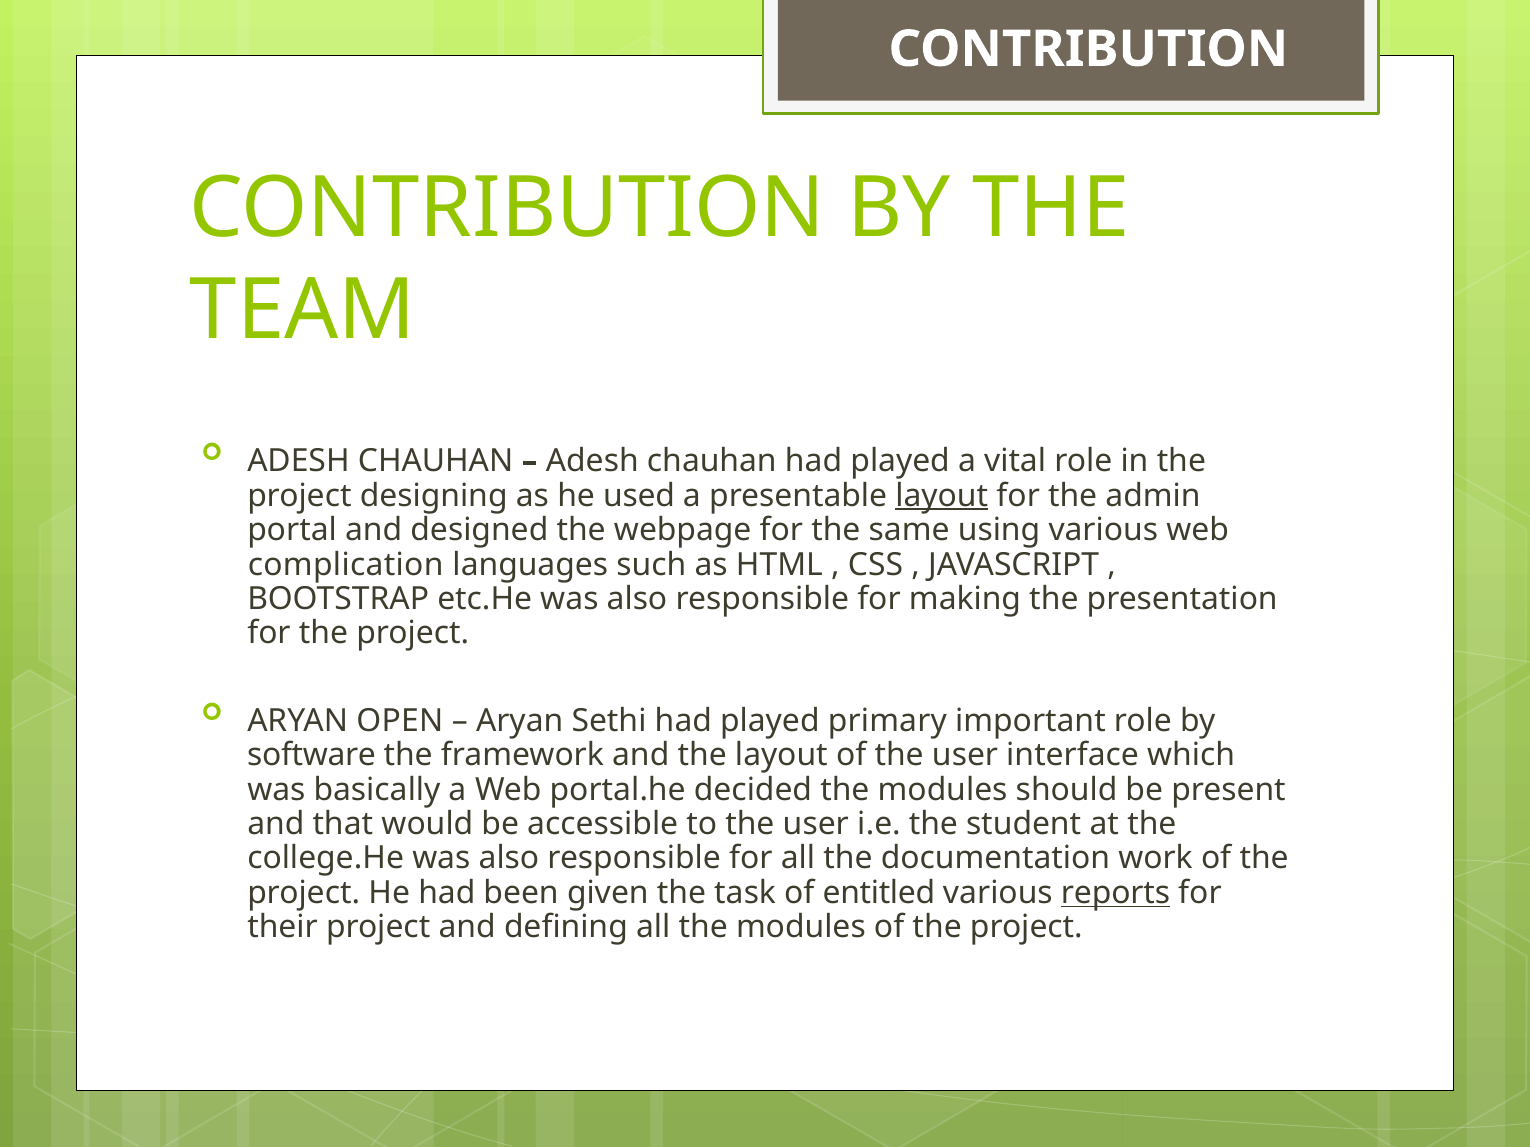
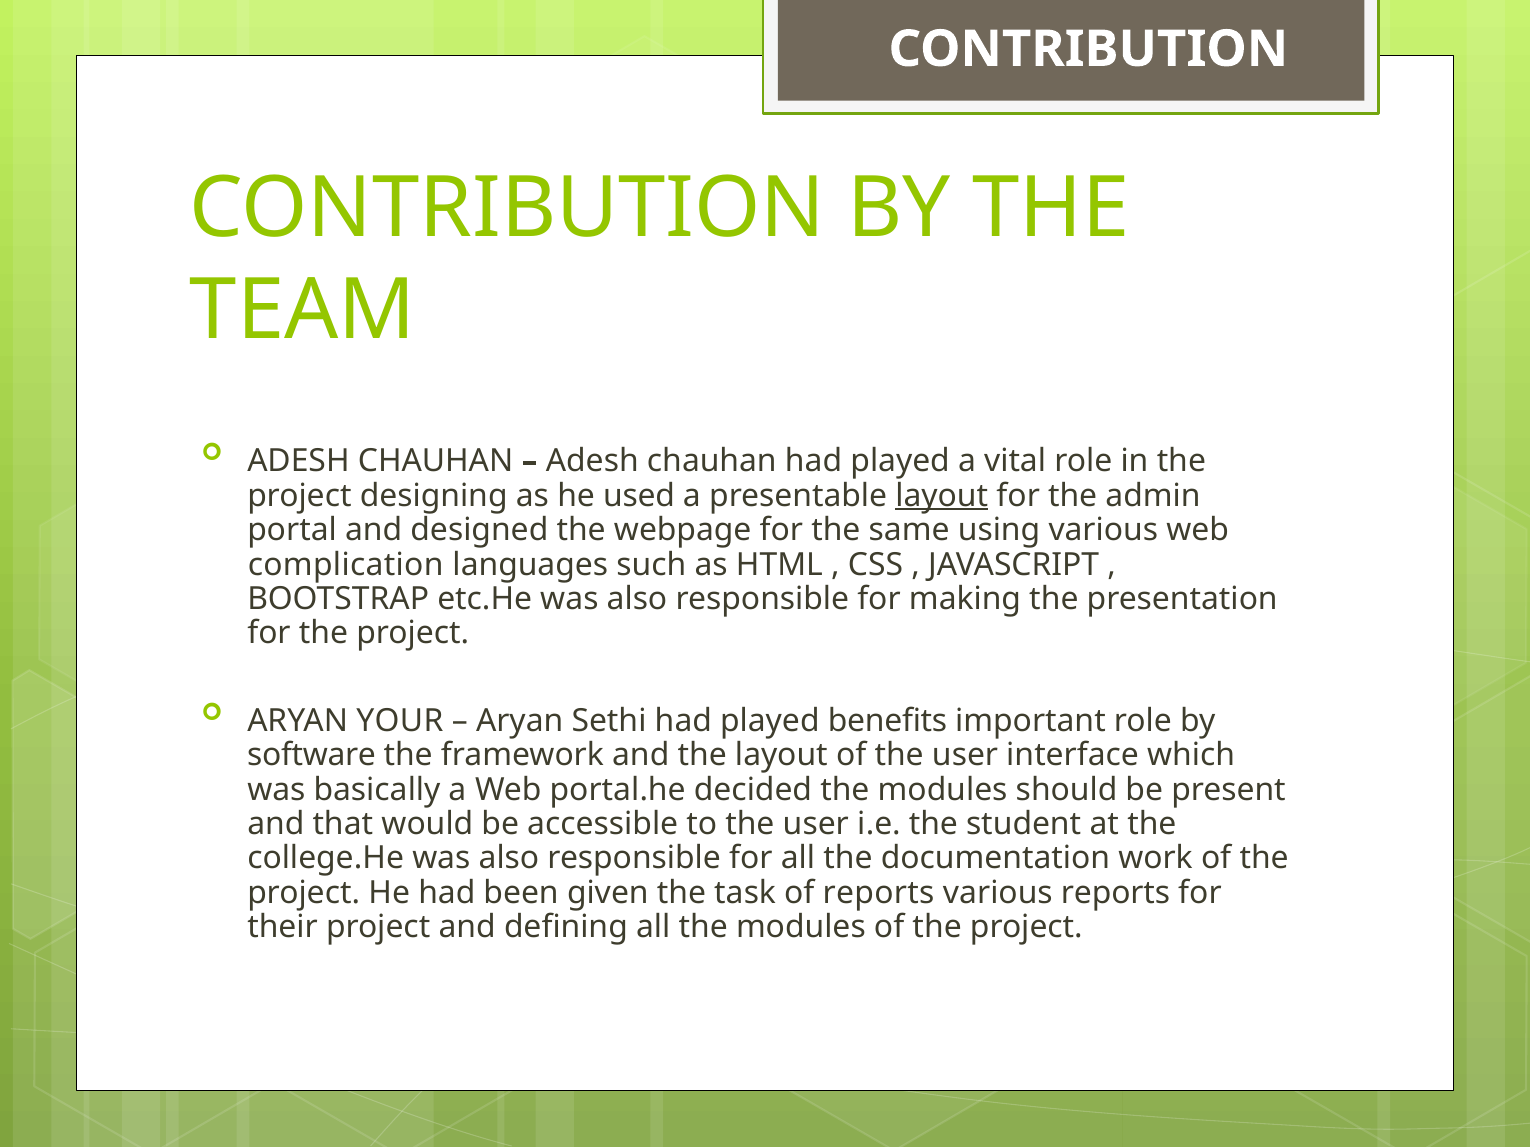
OPEN: OPEN -> YOUR (400, 721)
primary: primary -> benefits (888, 721)
of entitled: entitled -> reports (879, 893)
reports underline: present -> none (1115, 893)
